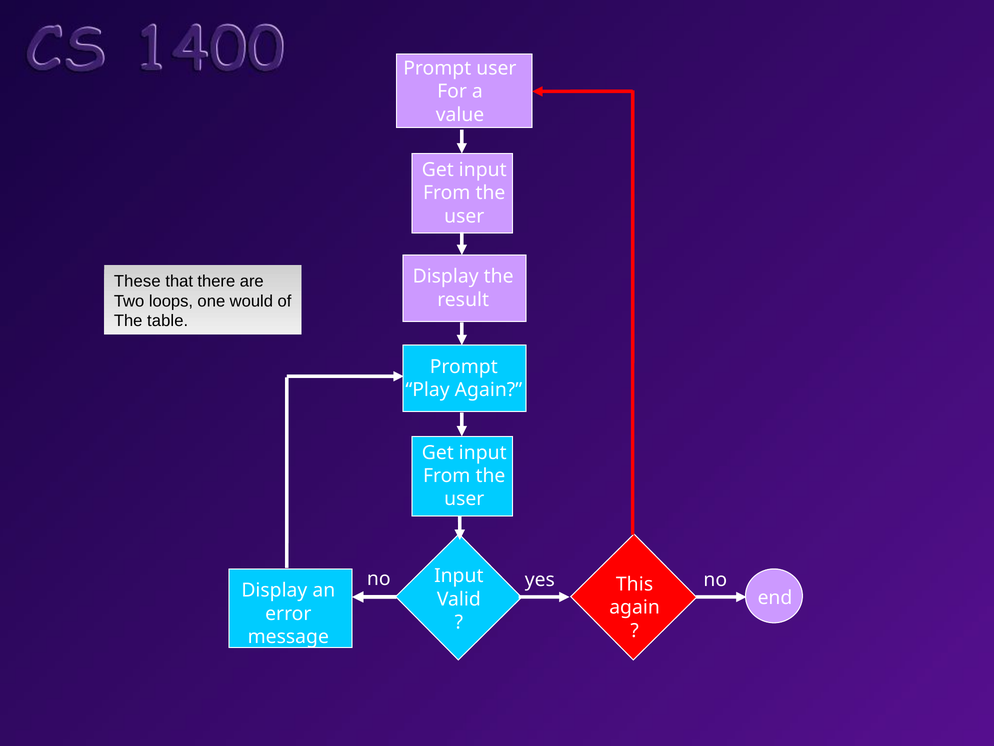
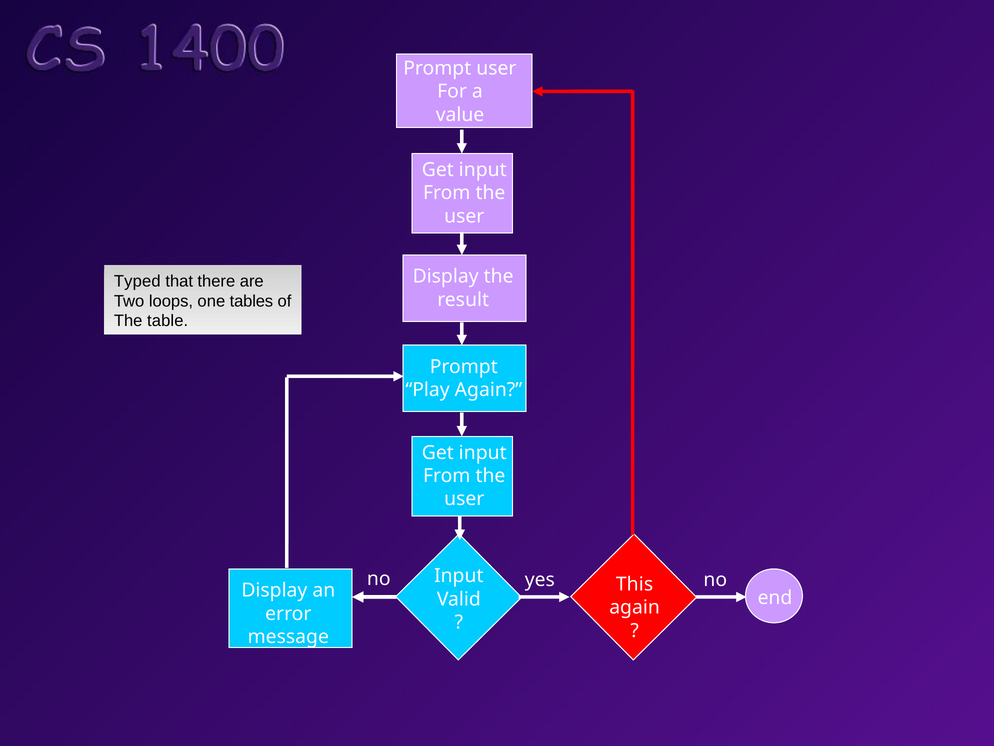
These: These -> Typed (137, 281)
would: would -> tables (251, 301)
